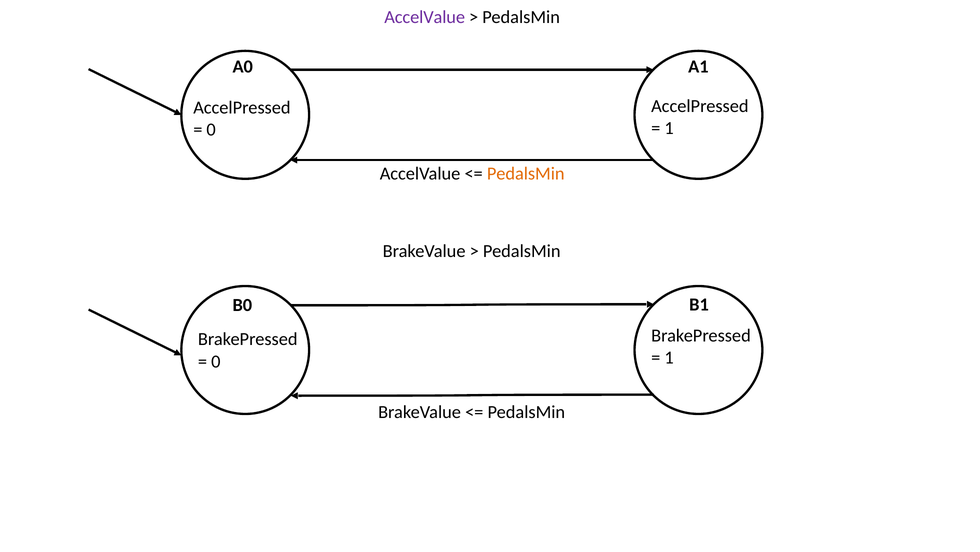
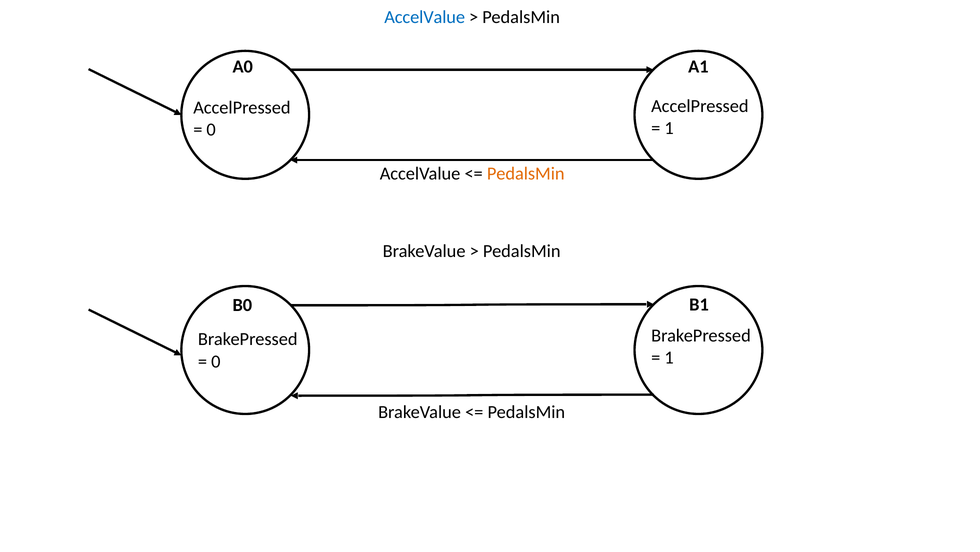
AccelValue colour: purple -> blue (425, 17)
